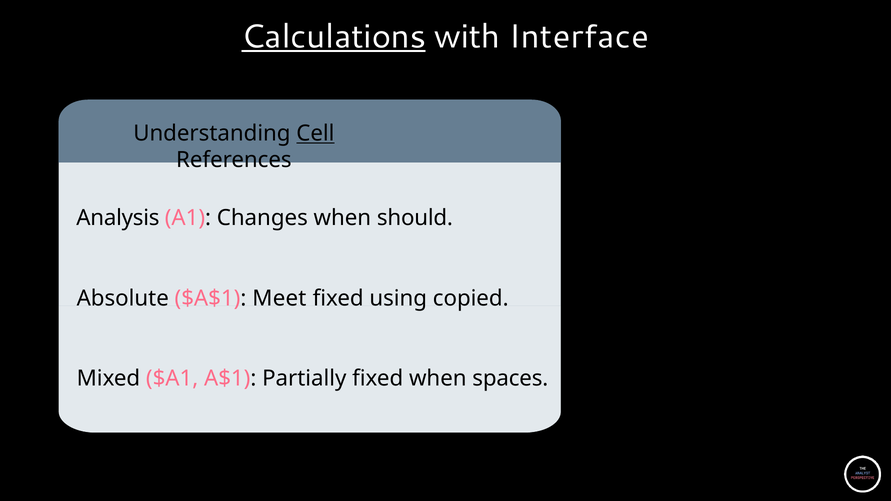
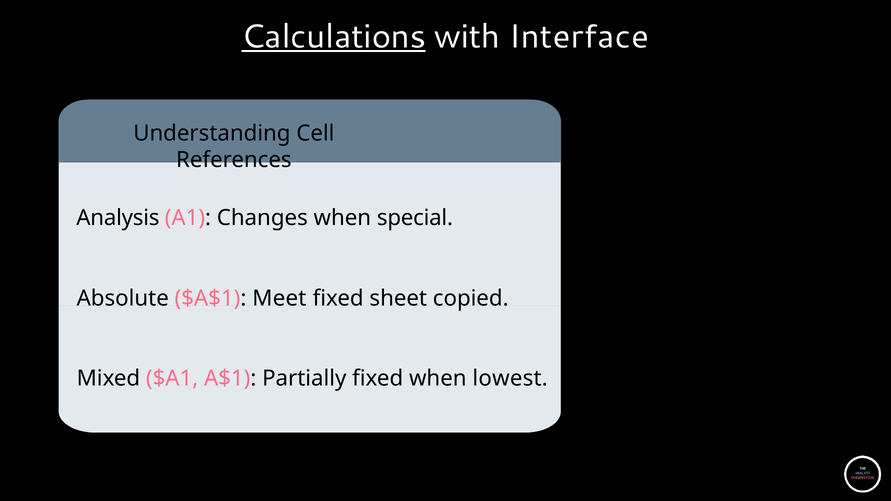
Cell underline: present -> none (315, 133)
should: should -> special (415, 218)
using: using -> sheet (398, 298)
spaces: spaces -> lowest (510, 379)
